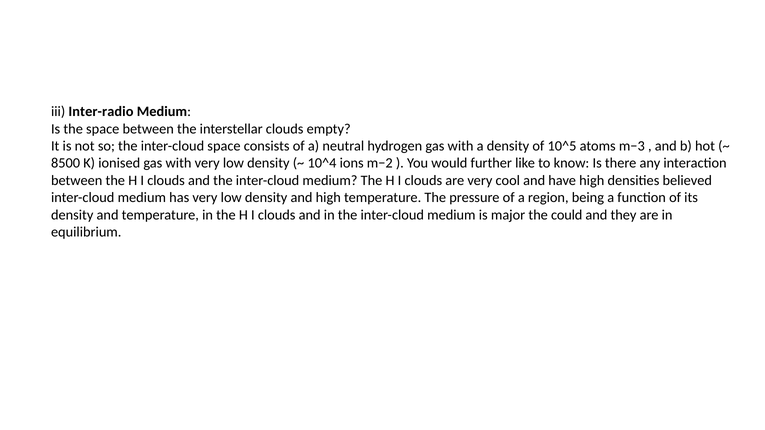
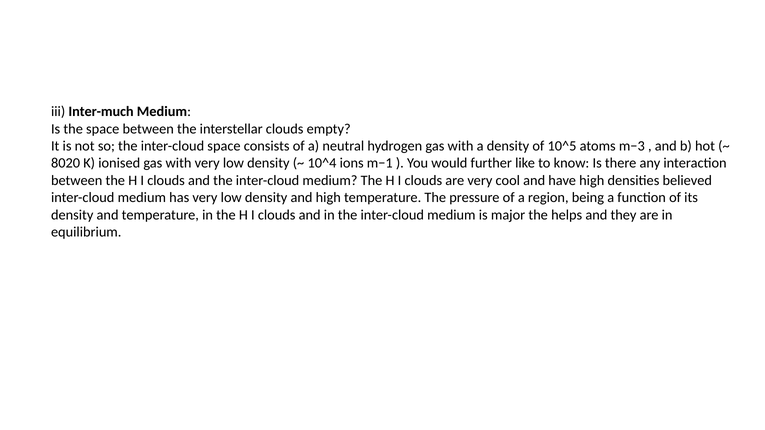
Inter-radio: Inter-radio -> Inter-much (101, 112)
8500: 8500 -> 8020 (66, 163)
m−2: m−2 -> m−1 (380, 163)
could: could -> helps (567, 215)
